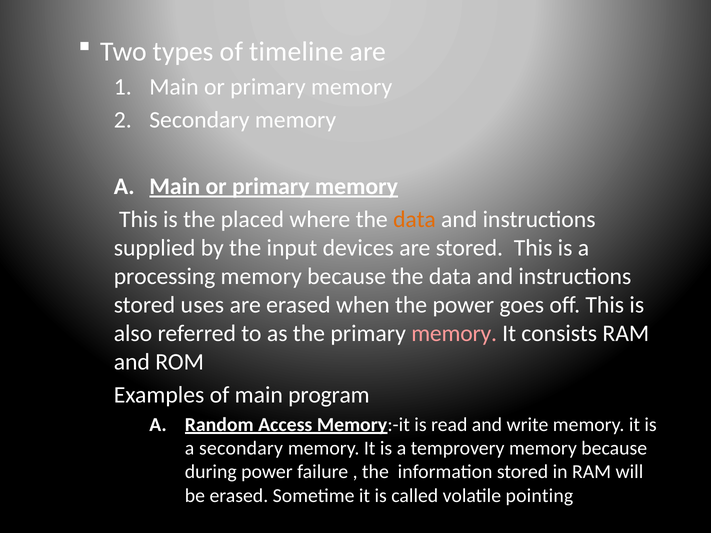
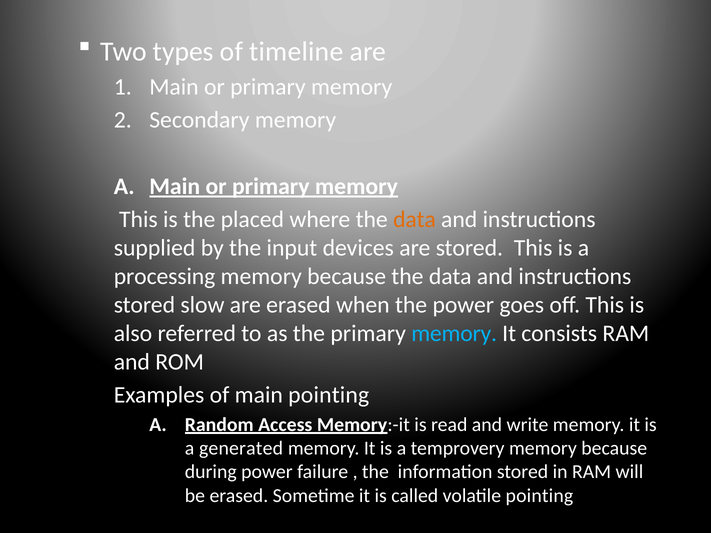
uses: uses -> slow (202, 305)
memory colour: pink -> light blue (454, 333)
main program: program -> pointing (329, 395)
a secondary: secondary -> generated (241, 448)
